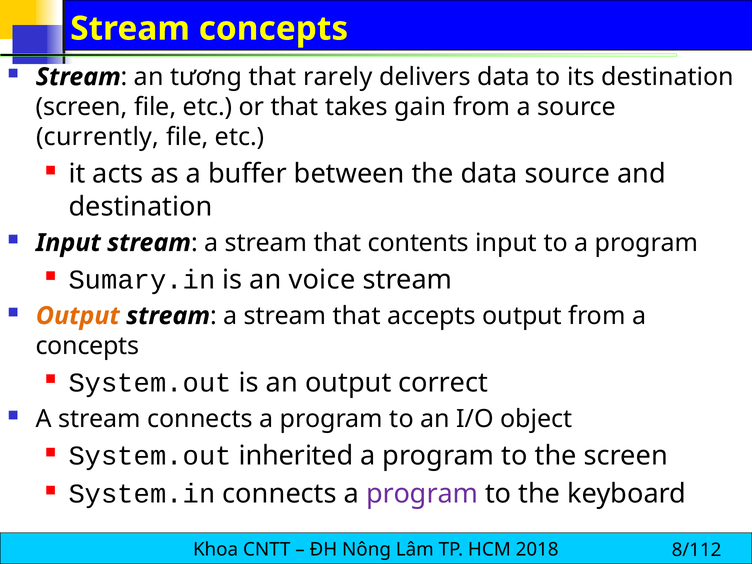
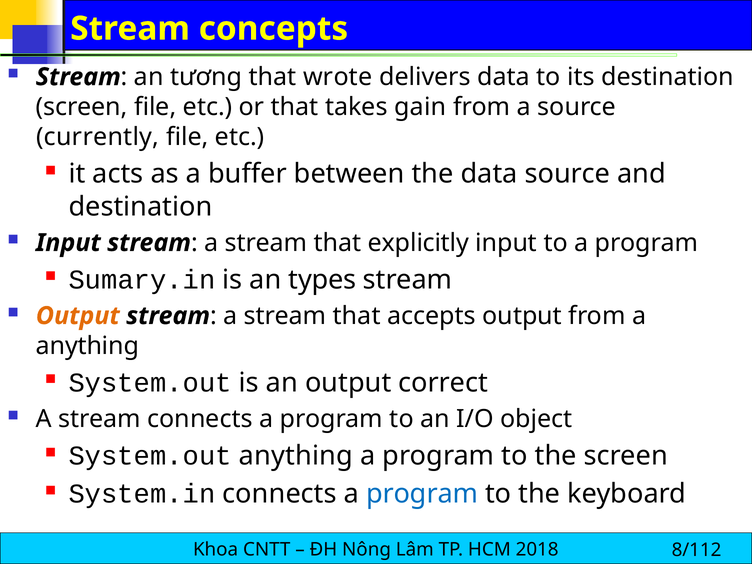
rarely: rarely -> wrote (338, 77)
contents: contents -> explicitly (418, 243)
voice: voice -> types (322, 280)
concepts: concepts -> anything (87, 346)
System.out inherited: inherited -> anything (296, 456)
program colour: purple -> blue (422, 494)
